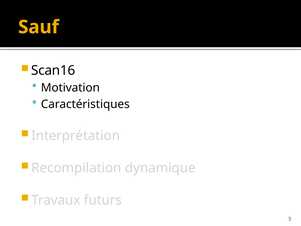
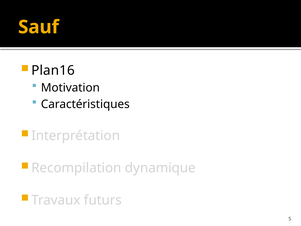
Scan16: Scan16 -> Plan16 (53, 70)
